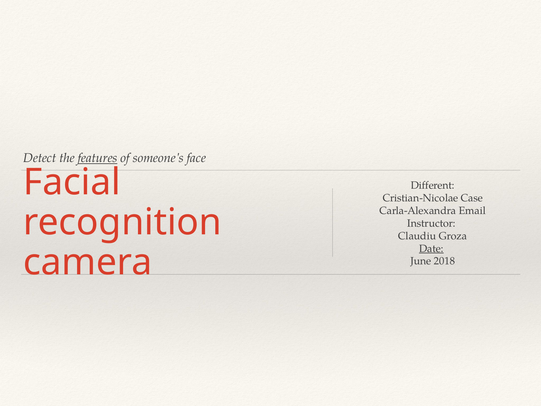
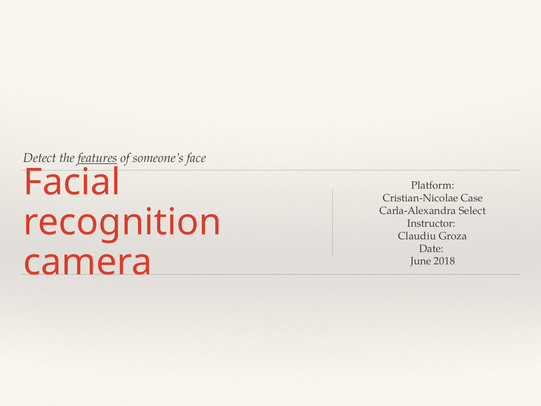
Different: Different -> Platform (433, 185)
Email: Email -> Select (472, 211)
Date underline: present -> none (431, 248)
